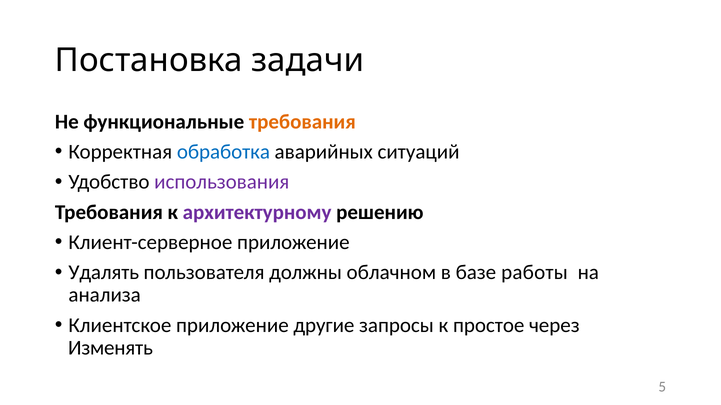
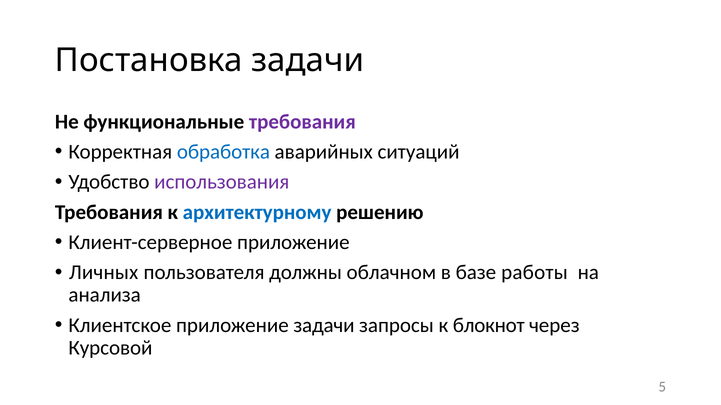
требования colour: orange -> purple (302, 122)
архитектурному colour: purple -> blue (257, 212)
Удалять: Удалять -> Личных (104, 273)
приложение другие: другие -> задачи (324, 326)
простое: простое -> блокнот (489, 326)
Изменять: Изменять -> Курсовой (110, 348)
